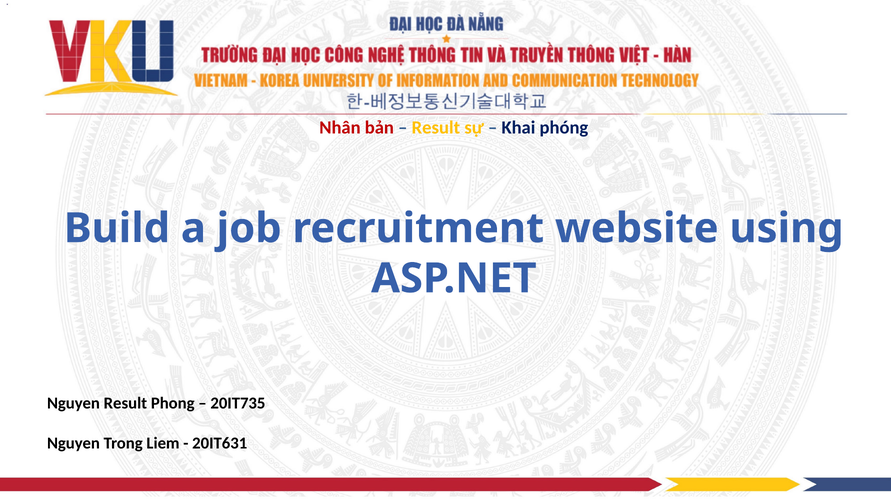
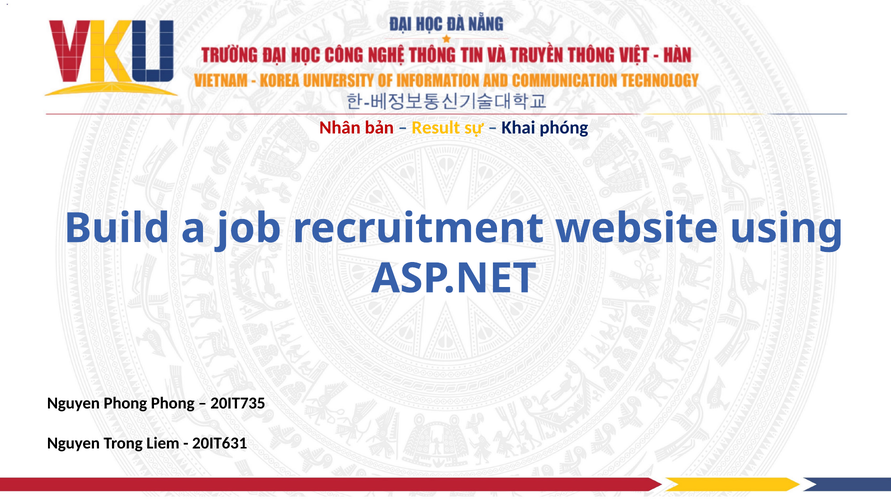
Nguyen Result: Result -> Phong (125, 403)
